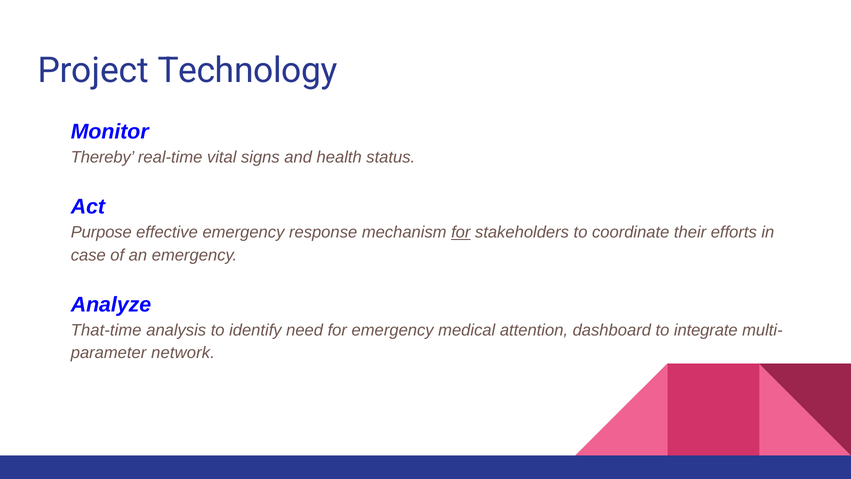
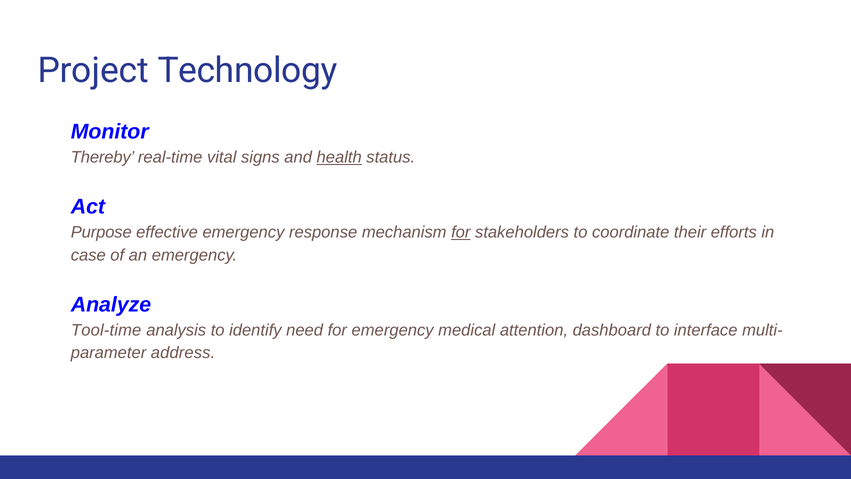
health underline: none -> present (339, 157)
That-time: That-time -> Tool-time (106, 330)
integrate: integrate -> interface (706, 330)
network: network -> address (183, 353)
